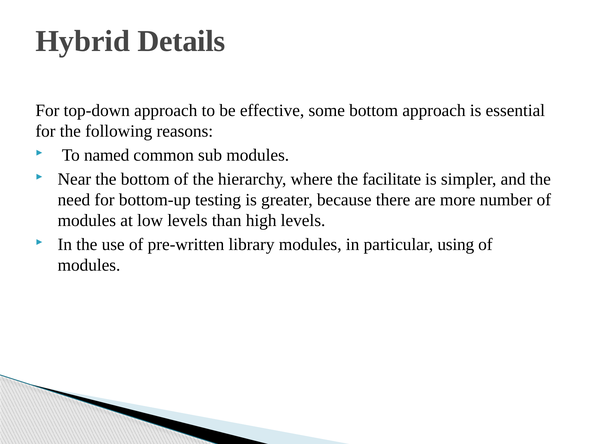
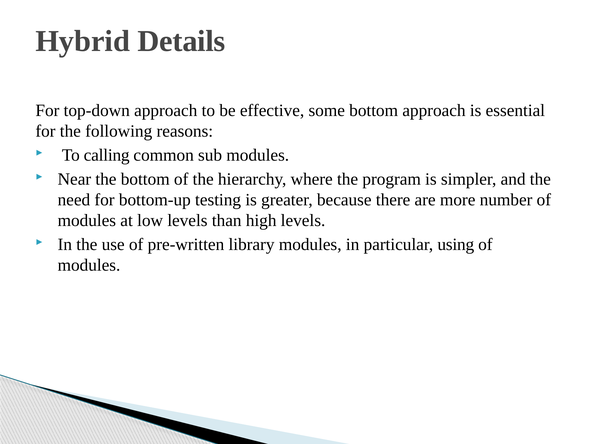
named: named -> calling (107, 155)
facilitate: facilitate -> program (392, 179)
